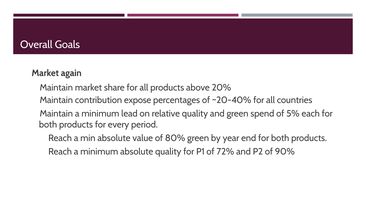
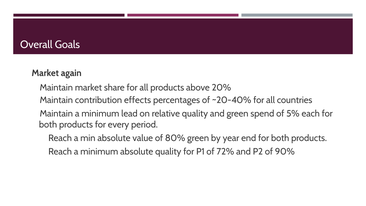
expose: expose -> effects (138, 100)
